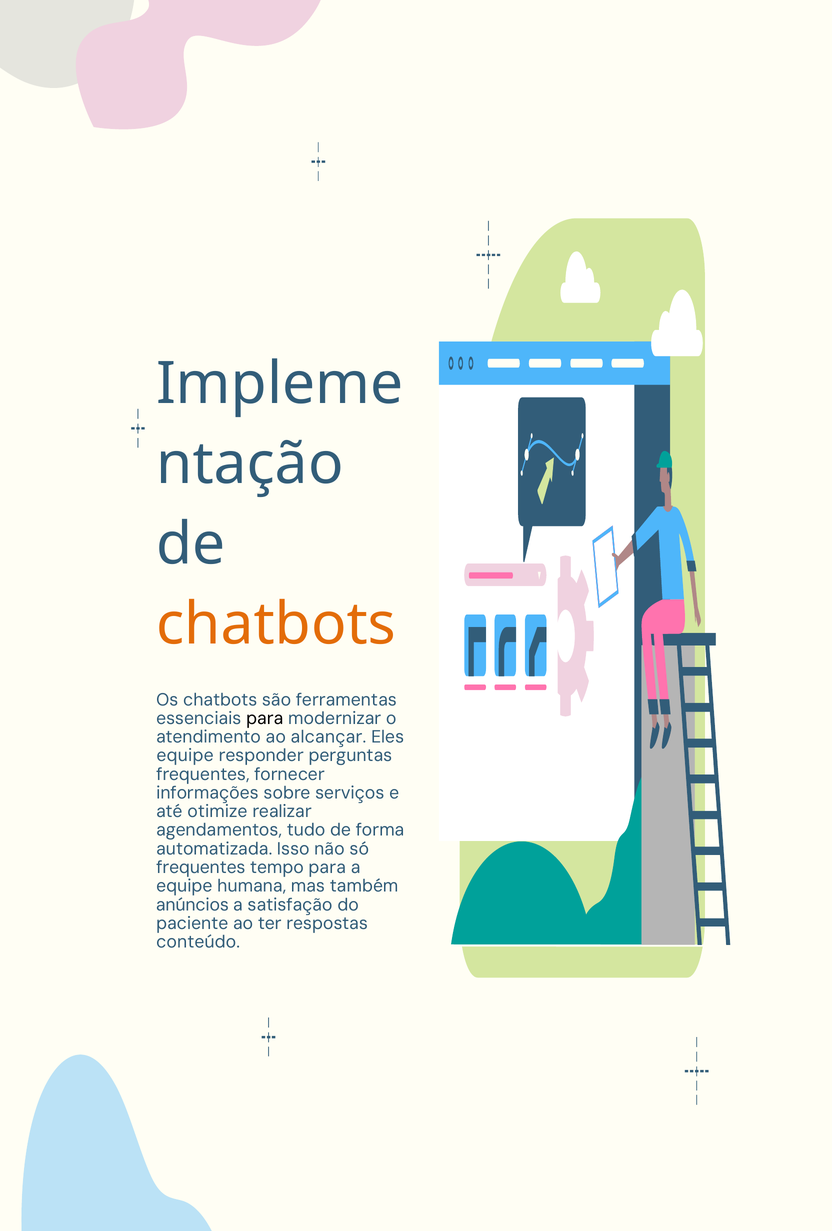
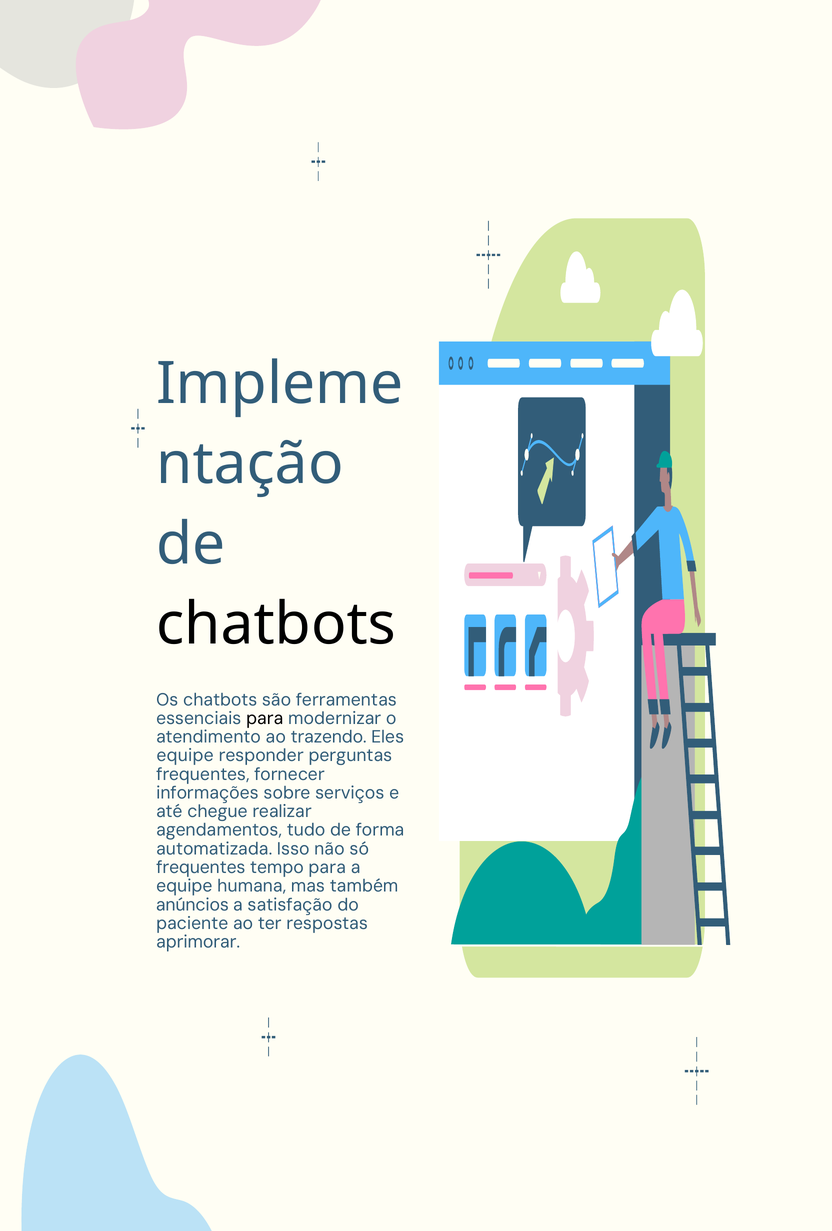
chatbots colour: orange -> black (276, 625)
alcançar: alcançar -> trazendo (329, 737)
otimize: otimize -> chegue (217, 812)
conteúdo: conteúdo -> aprimorar (198, 942)
